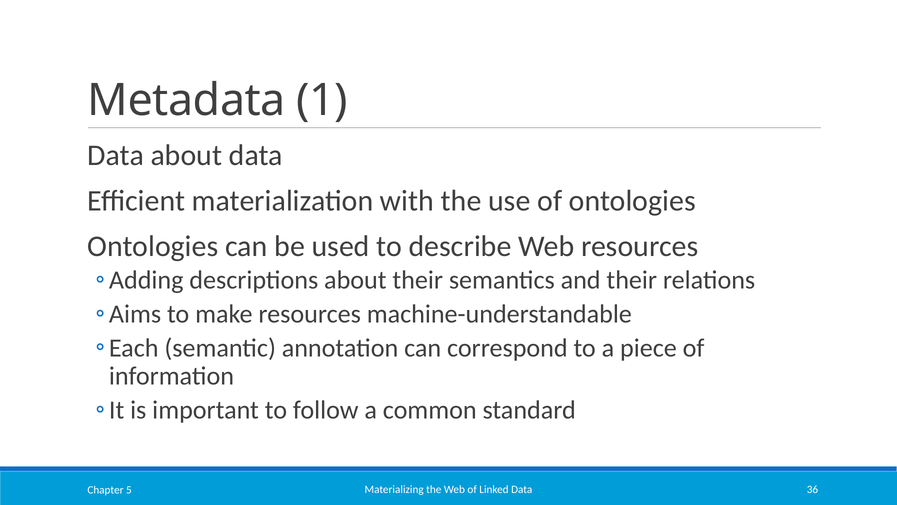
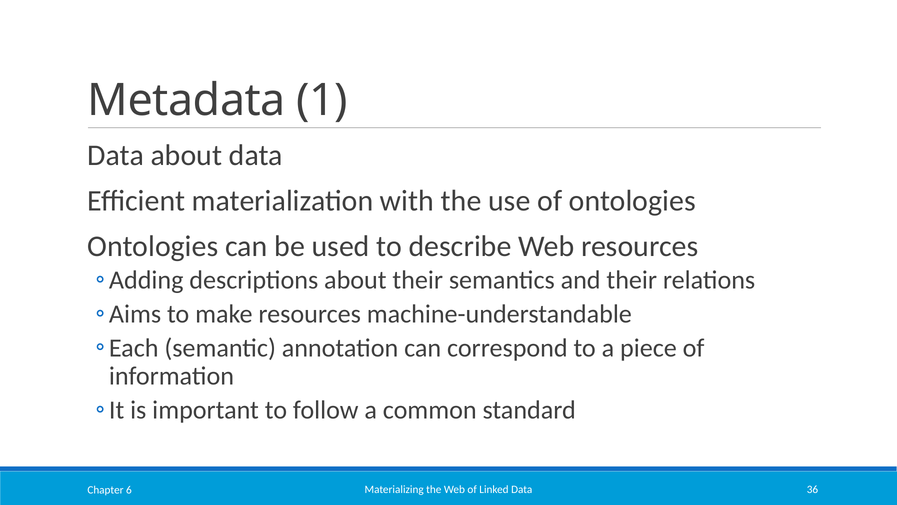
5: 5 -> 6 (129, 489)
